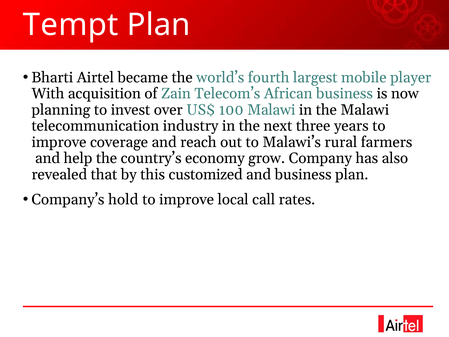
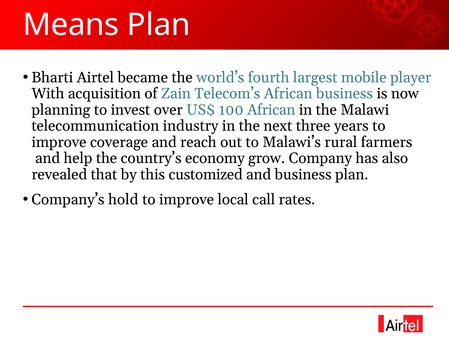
Tempt: Tempt -> Means (71, 25)
100 Malawi: Malawi -> African (271, 110)
